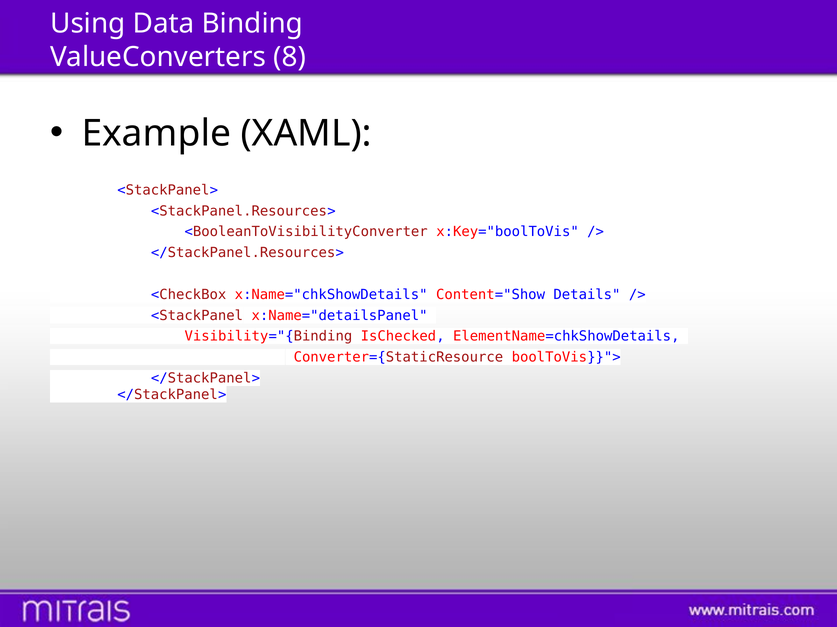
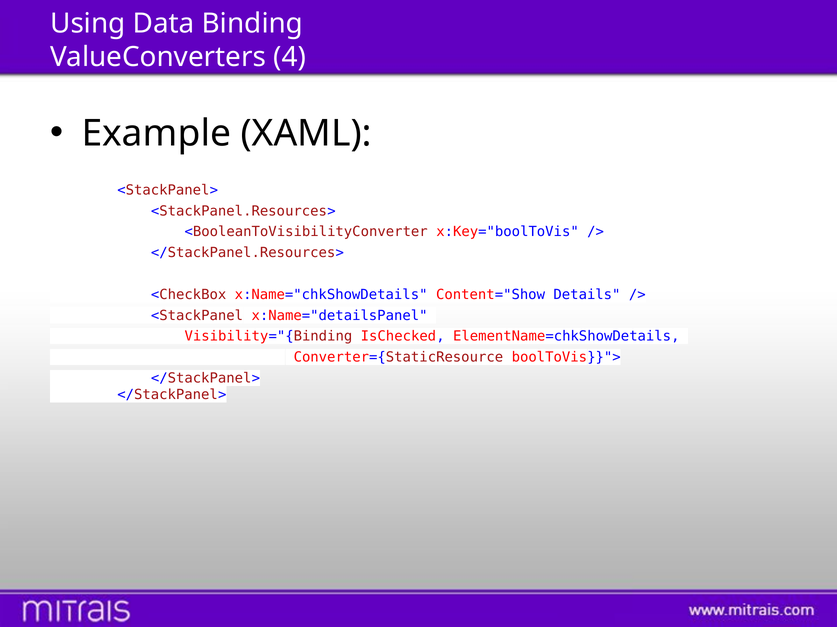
8: 8 -> 4 (290, 57)
